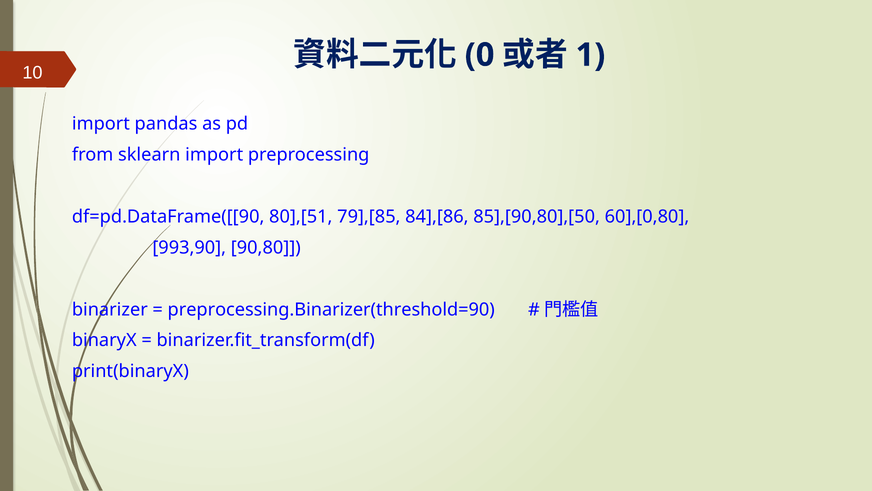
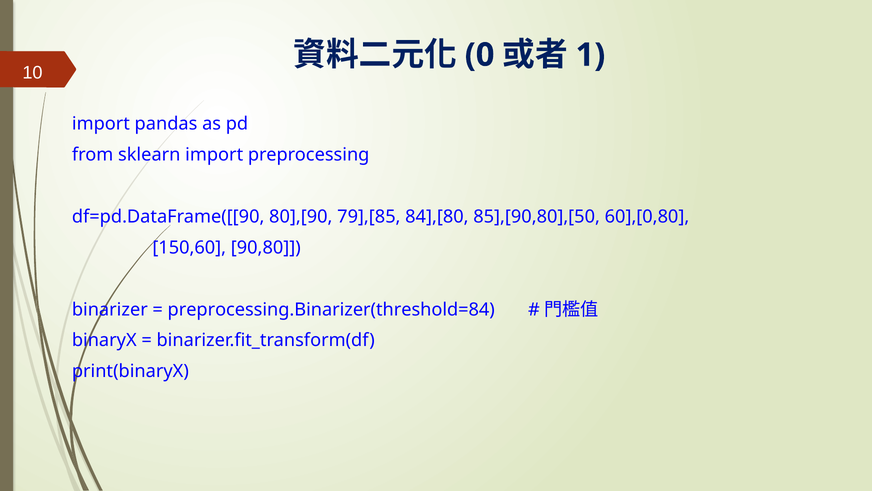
80],[51: 80],[51 -> 80],[90 (301, 216)
84],[86: 84],[86 -> 84],[80 (437, 216)
993,90: 993,90 -> 150,60 (189, 247)
preprocessing.Binarizer(threshold=90: preprocessing.Binarizer(threshold=90 -> preprocessing.Binarizer(threshold=84 (331, 309)
